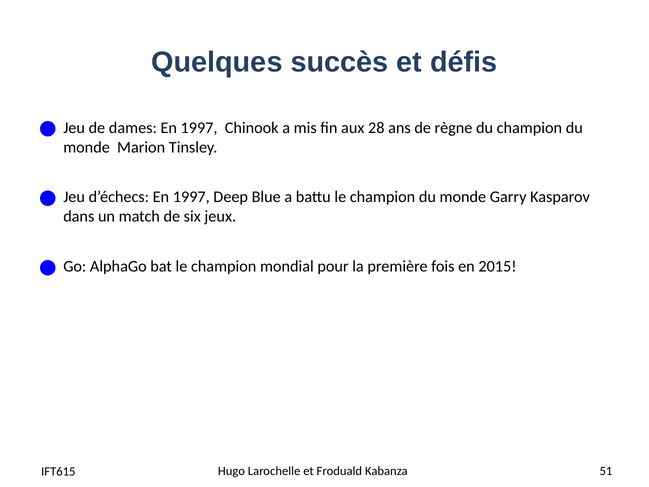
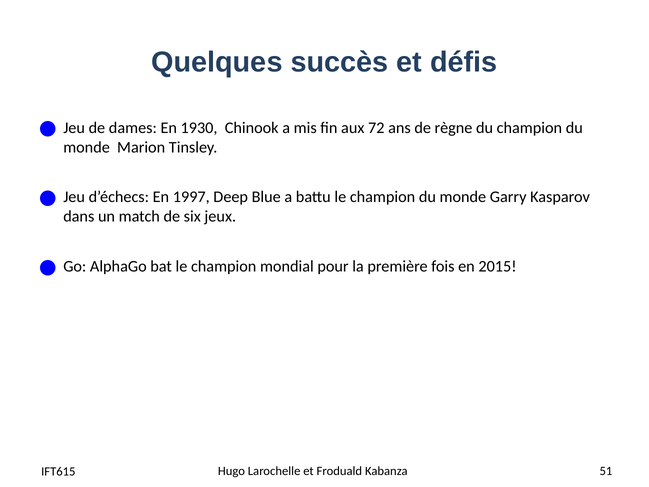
dames En 1997: 1997 -> 1930 (199, 128)
28: 28 -> 72 (376, 128)
